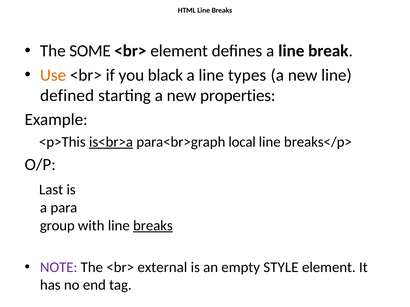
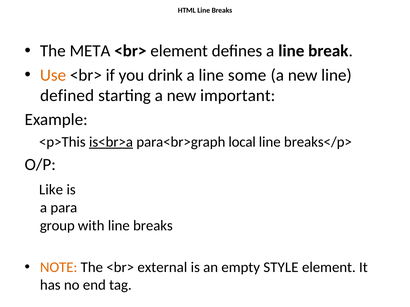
SOME: SOME -> META (90, 51)
black: black -> drink (165, 75)
types: types -> some (247, 75)
properties: properties -> important (238, 96)
Last: Last -> Like (51, 190)
breaks underline: present -> none (153, 226)
NOTE colour: purple -> orange (59, 268)
